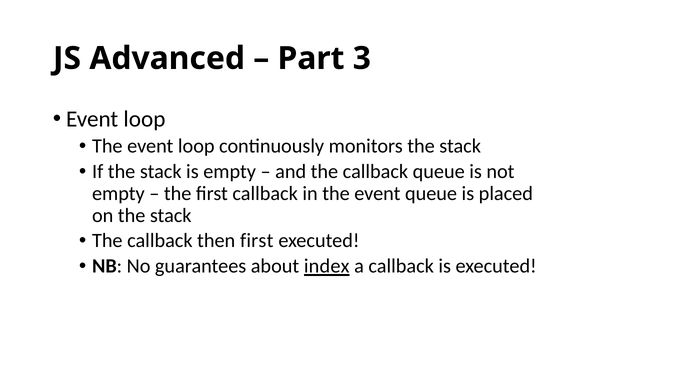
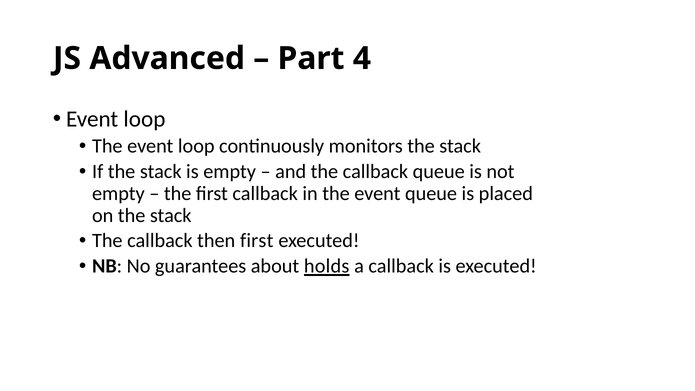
3: 3 -> 4 (362, 58)
index: index -> holds (327, 266)
